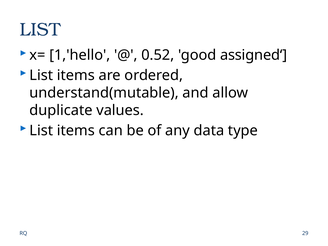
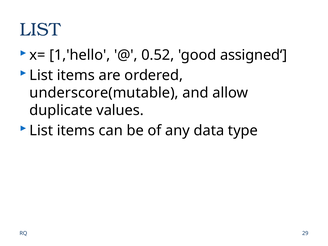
understand(mutable: understand(mutable -> underscore(mutable (104, 93)
